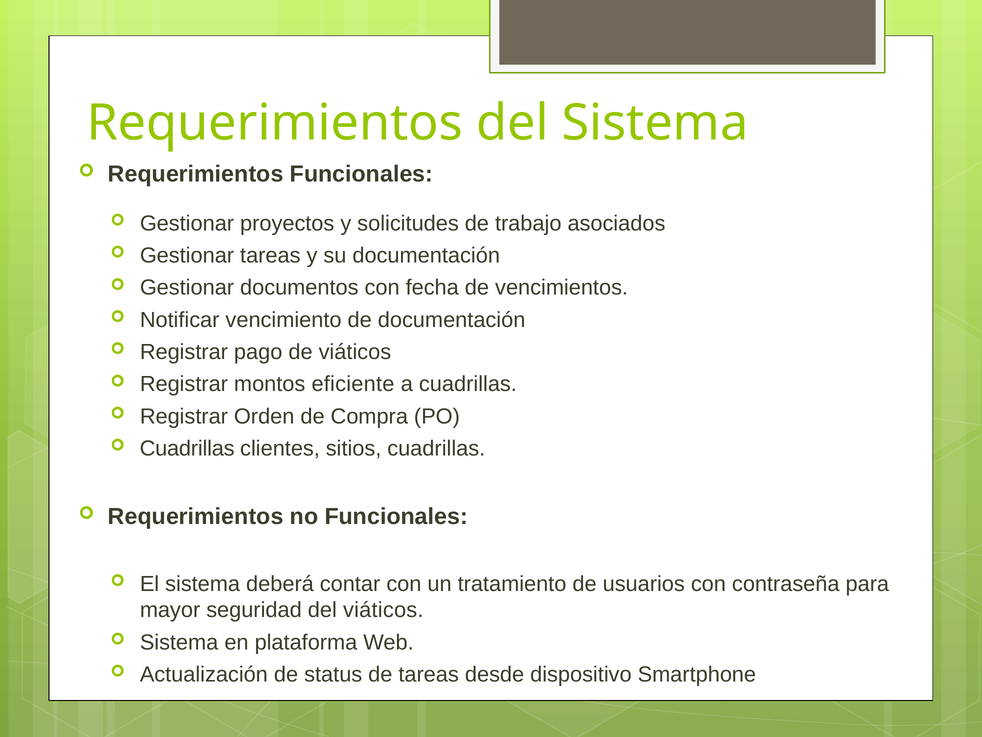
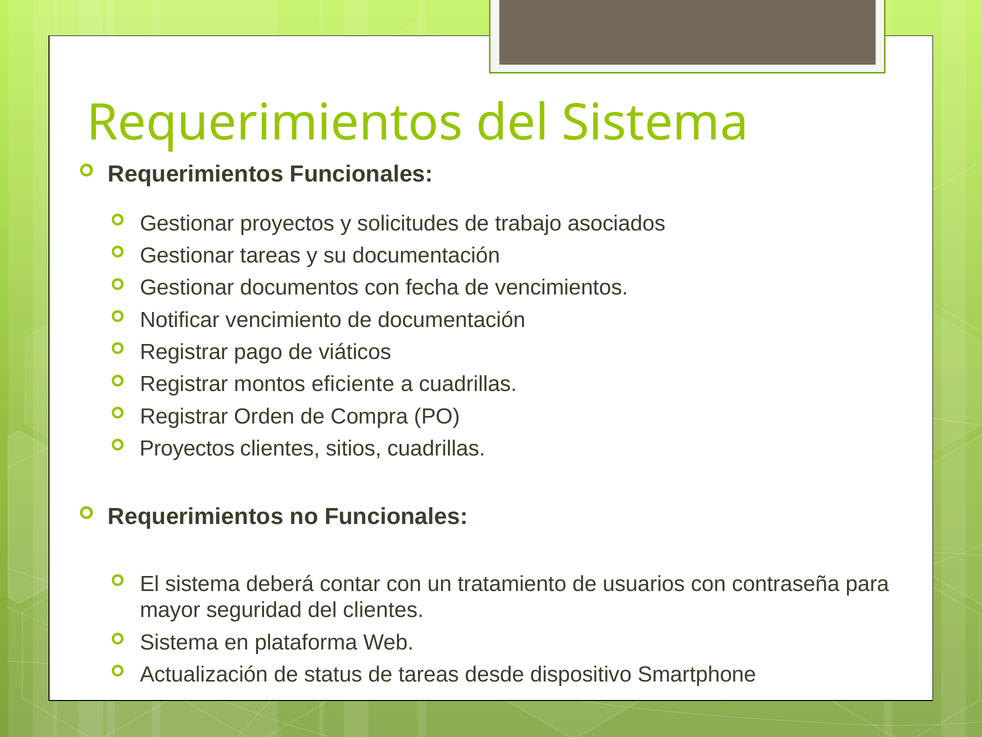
Cuadrillas: Cuadrillas -> Proyectos (187, 448)
del viáticos: viáticos -> clientes (383, 610)
